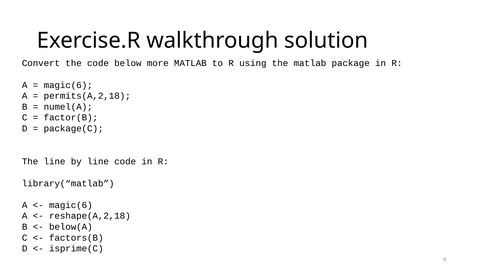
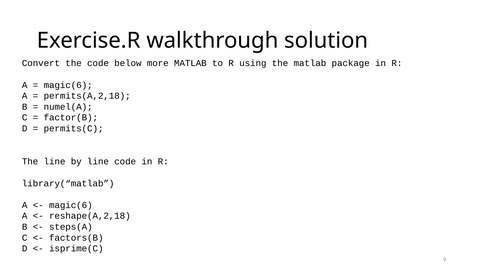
package(C: package(C -> permits(C (74, 128)
below(A: below(A -> steps(A (71, 227)
